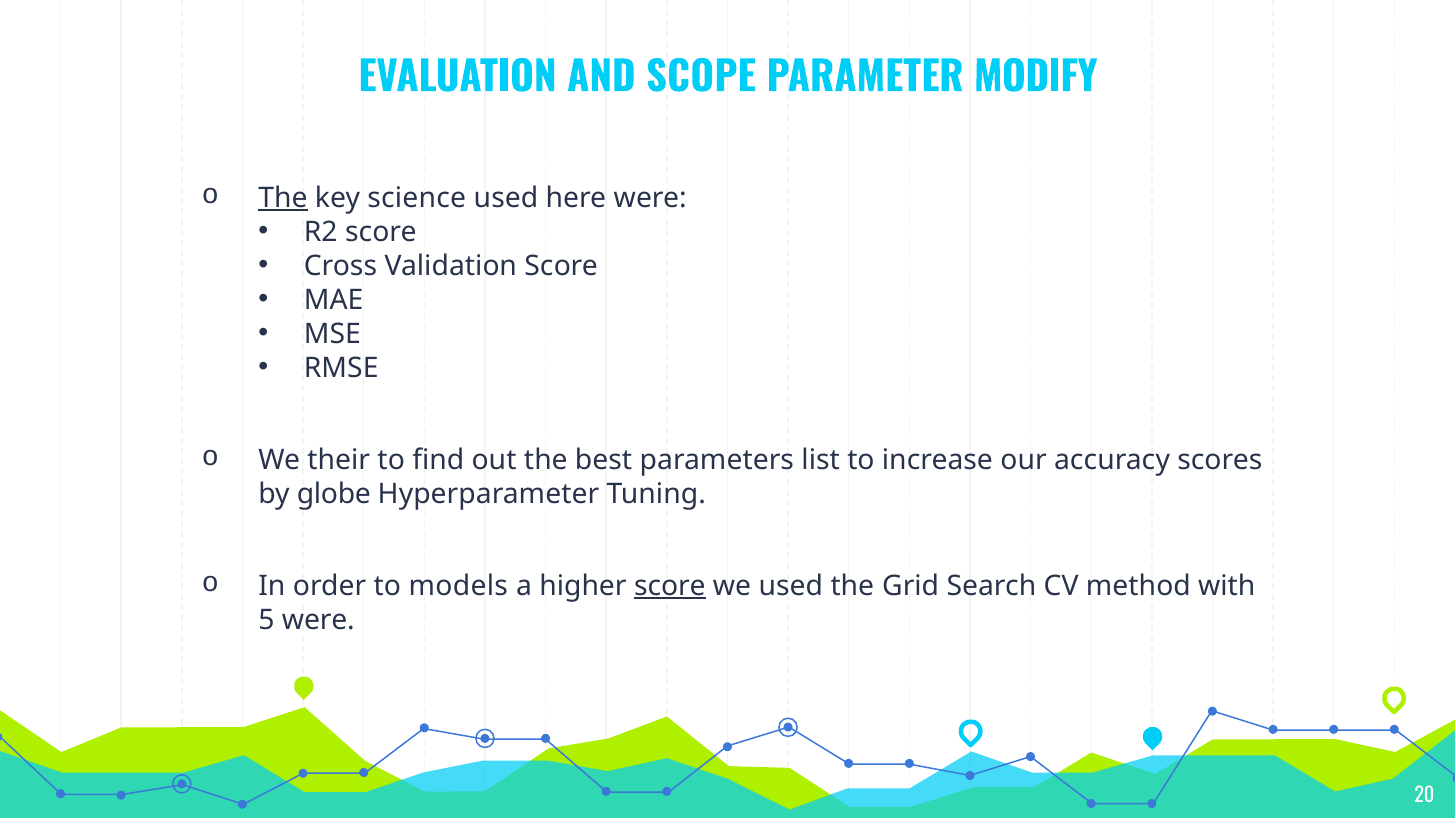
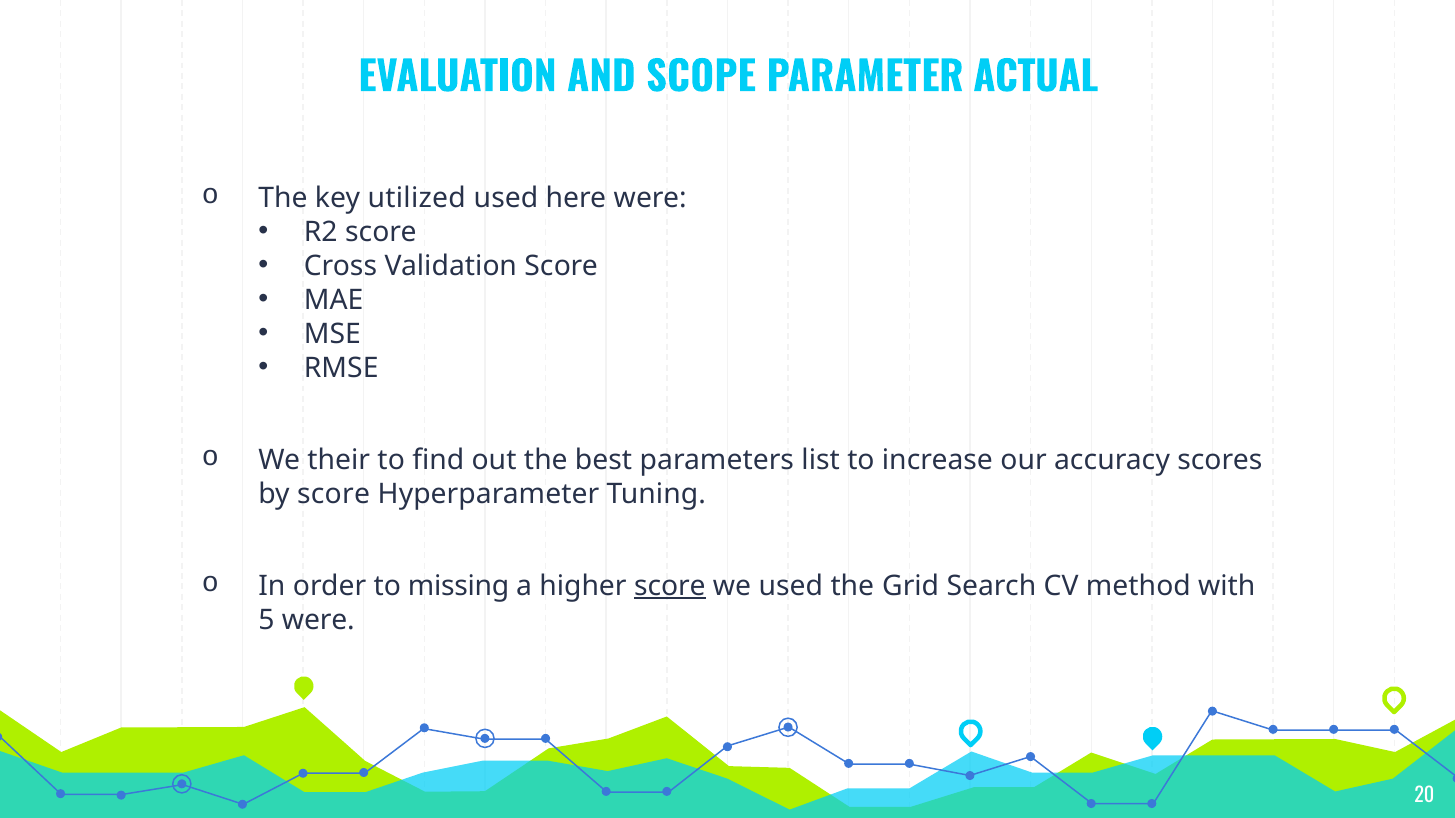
MODIFY: MODIFY -> ACTUAL (1036, 78)
The underline: present -> none (283, 198)
science: science -> utilized (417, 198)
by globe: globe -> score (334, 494)
models: models -> missing (459, 586)
